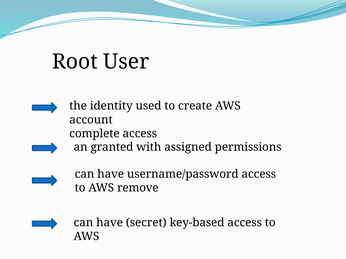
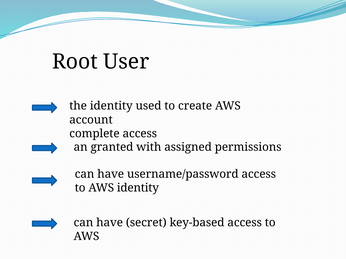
AWS remove: remove -> identity (138, 188)
